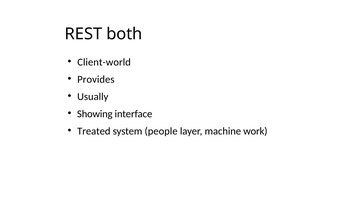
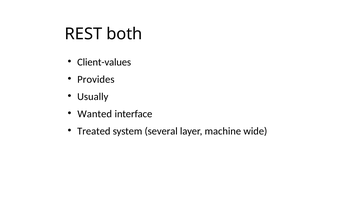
Client-world: Client-world -> Client-values (104, 62)
Showing: Showing -> Wanted (95, 114)
people: people -> several (161, 131)
work: work -> wide (255, 131)
